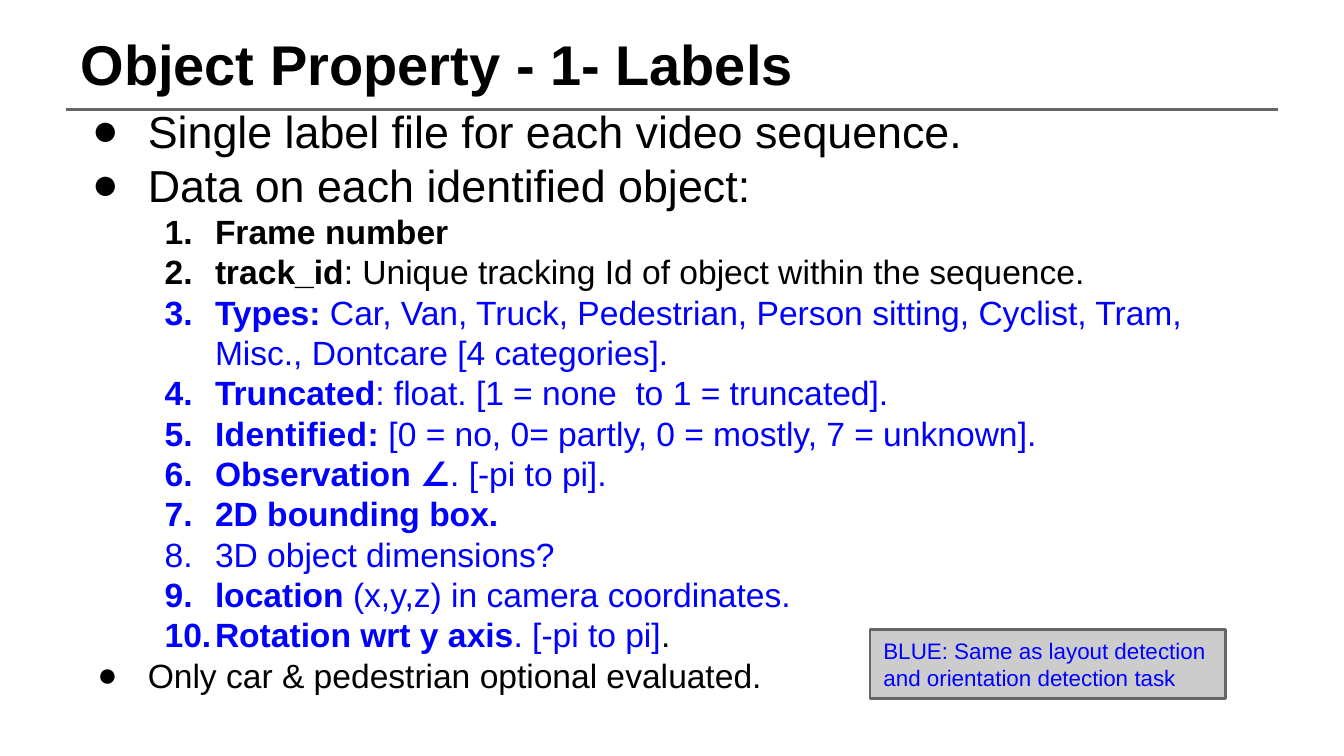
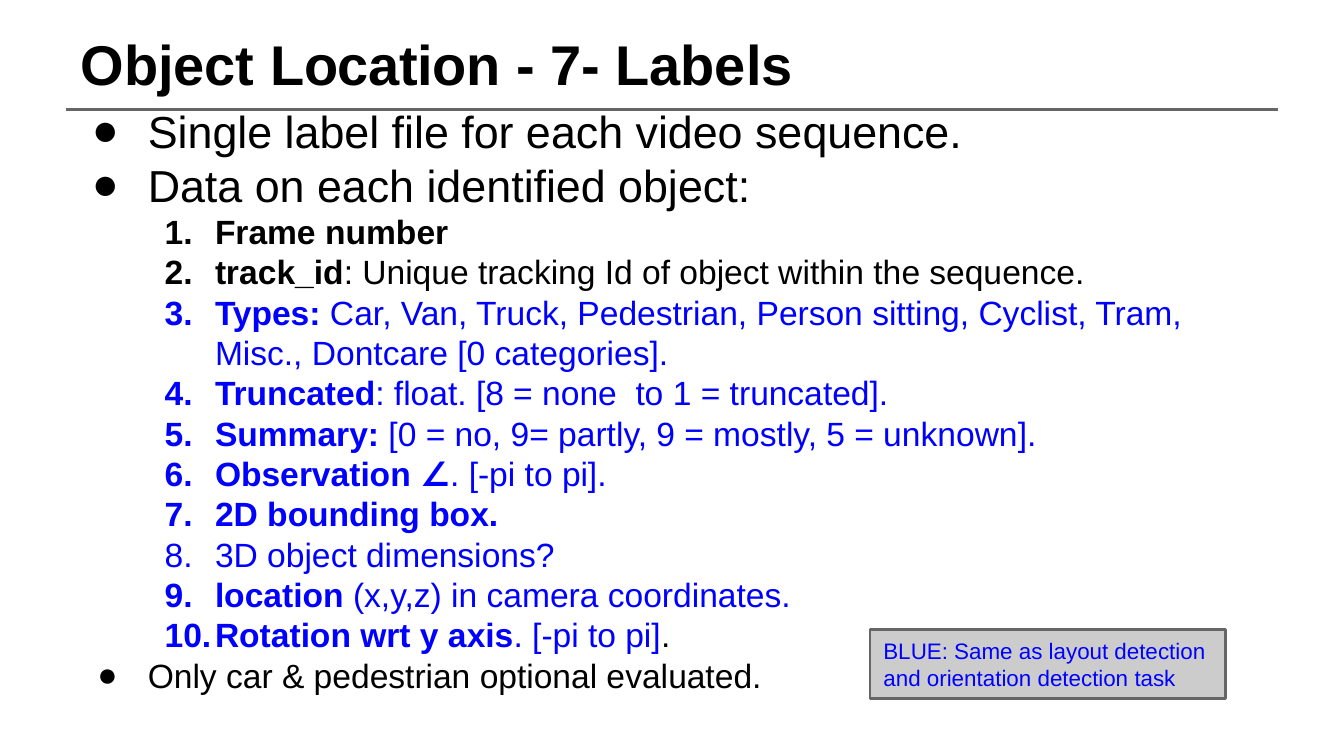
Object Property: Property -> Location (385, 67)
1-: 1- -> 7- (575, 67)
Dontcare 4: 4 -> 0 (471, 354)
float 1: 1 -> 8 (490, 395)
Identified: Identified -> Summary (297, 435)
0=: 0= -> 9= (530, 435)
partly 0: 0 -> 9 (666, 435)
mostly 7: 7 -> 5 (836, 435)
